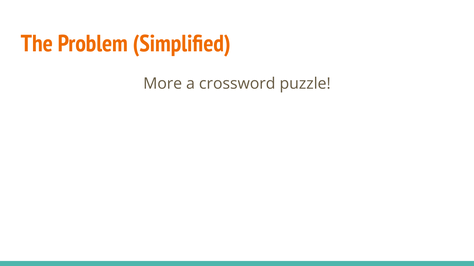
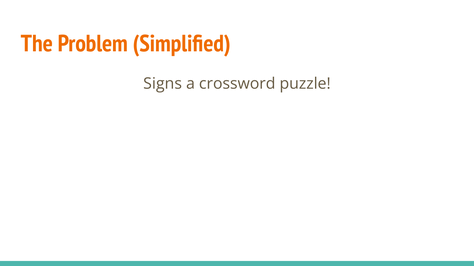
More: More -> Signs (163, 84)
